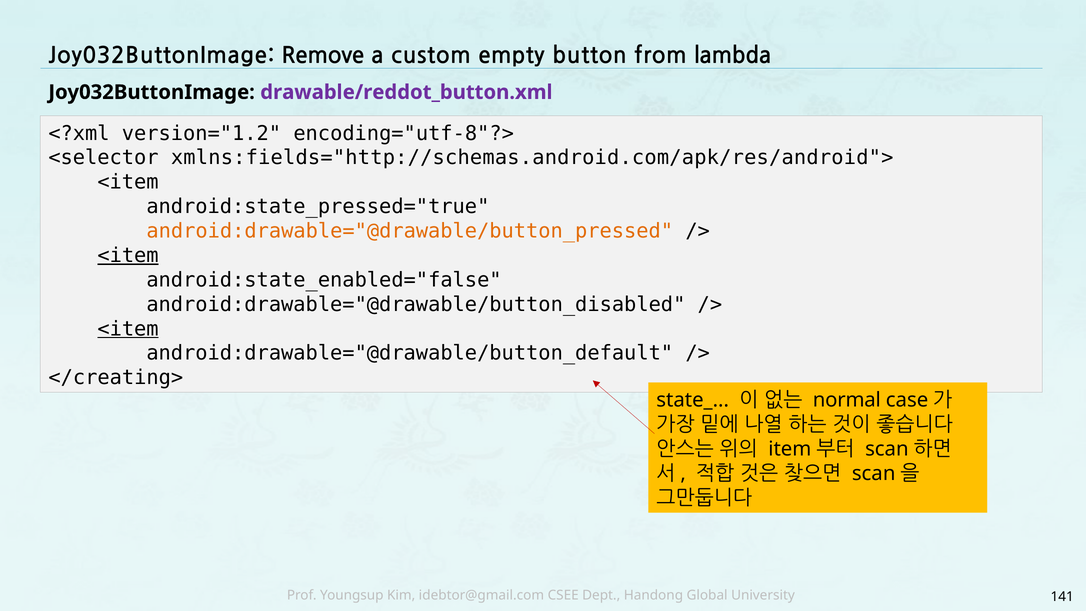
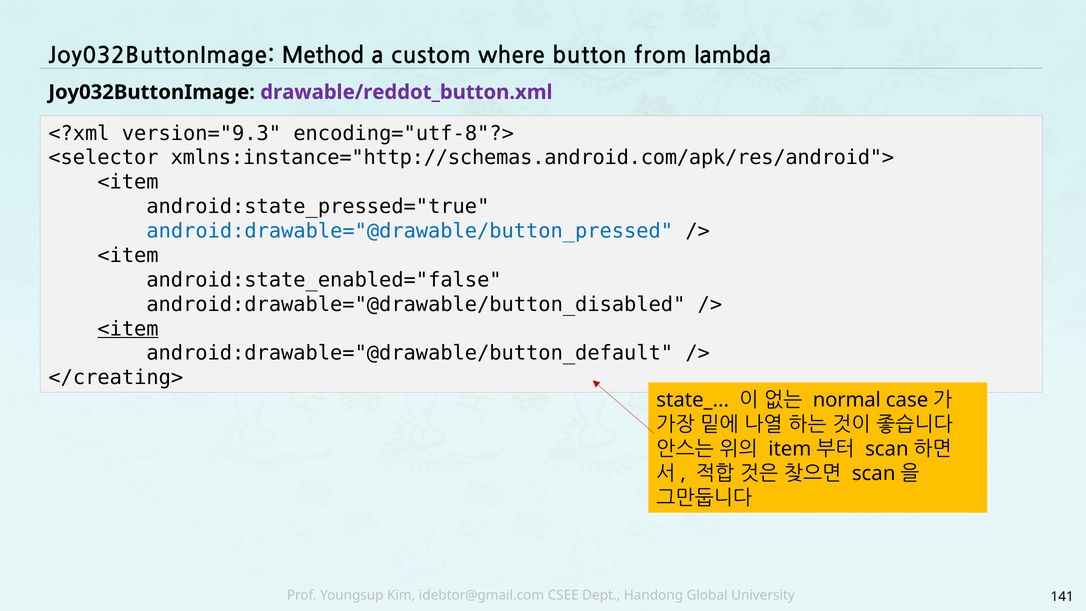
Remove: Remove -> Method (323, 56)
empty: empty -> where (511, 56)
version="1.2: version="1.2 -> version="9.3 (201, 133)
xmlns:fields="http://schemas.android.com/apk/res/android">: xmlns:fields="http://schemas.android.com/apk/res/android"> -> xmlns:instance="http://schemas.android.com/apk/res/android"> (532, 158)
android:drawable="@drawable/button_pressed colour: orange -> blue (410, 231)
<item underline: present -> none (128, 255)
